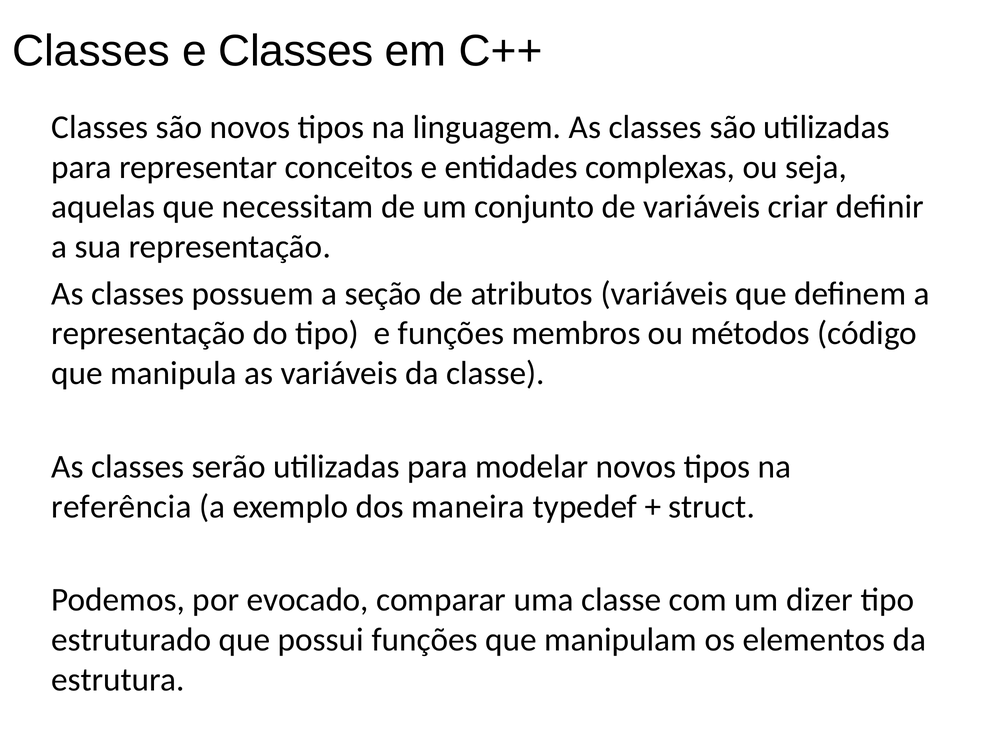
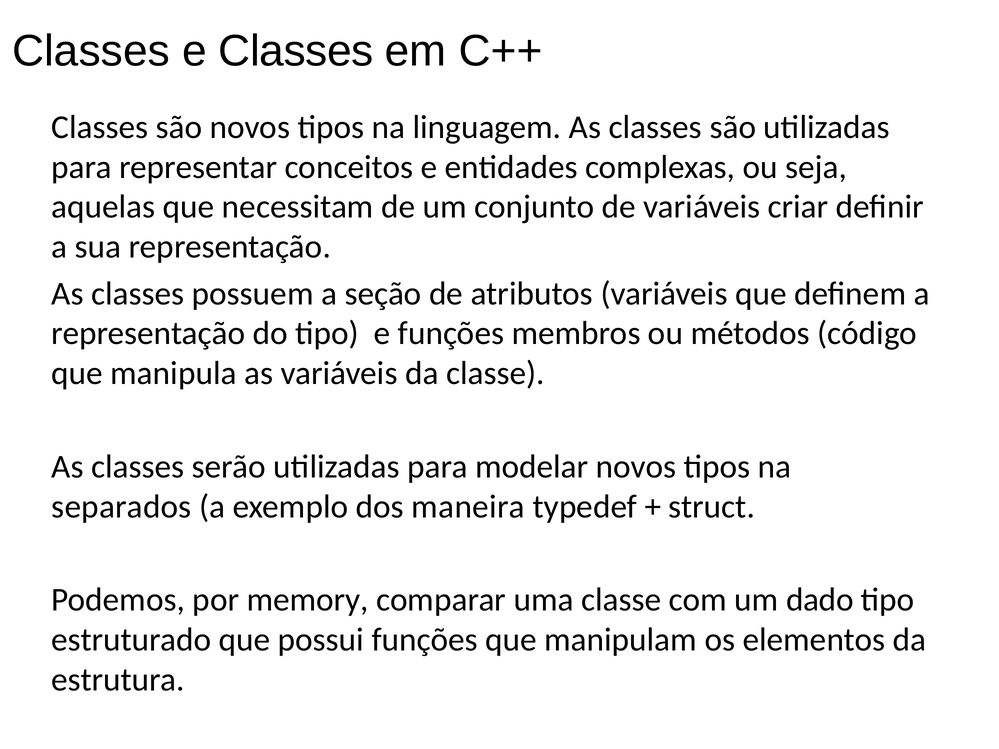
referência: referência -> separados (121, 507)
evocado: evocado -> memory (308, 600)
dizer: dizer -> dado (820, 600)
